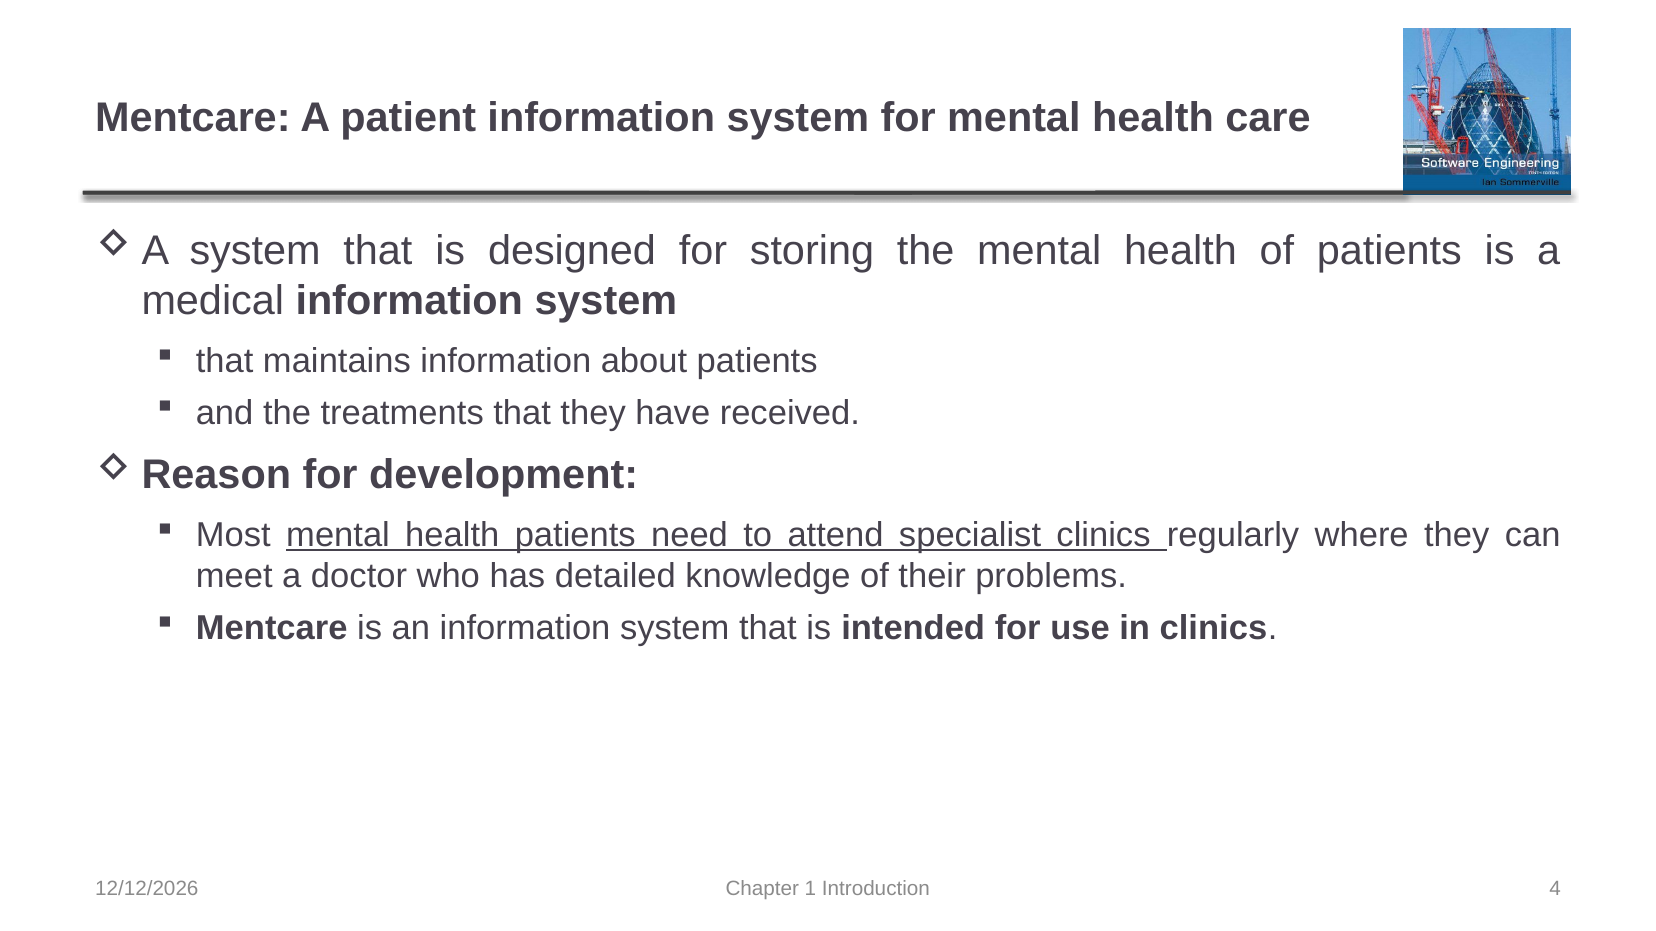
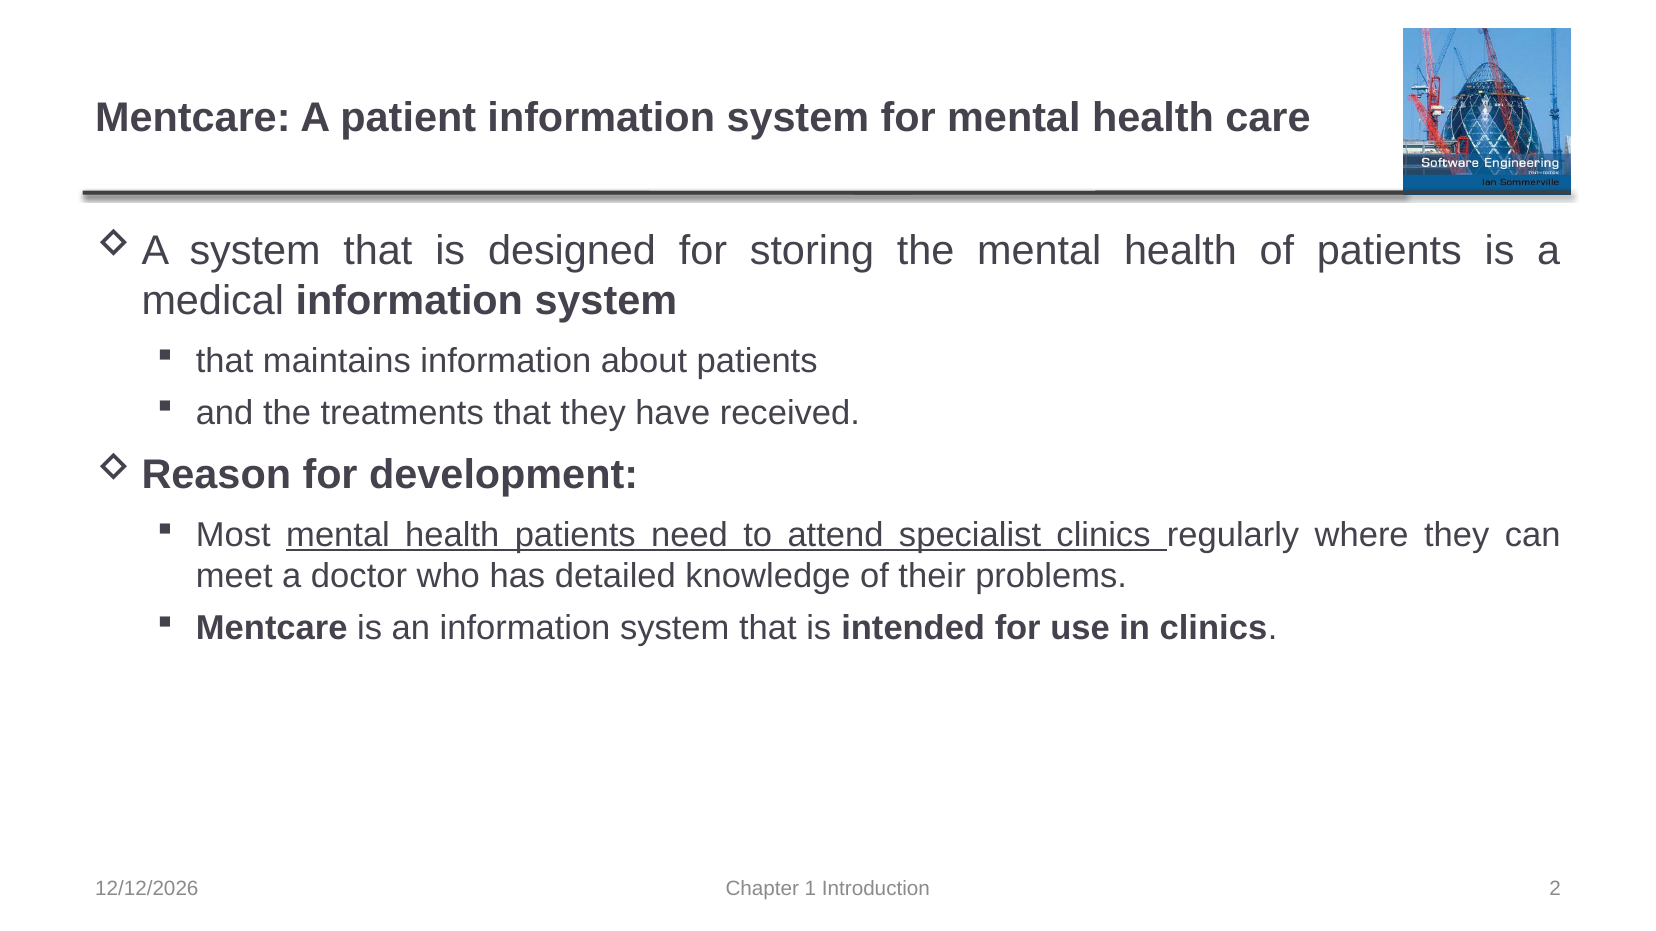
4: 4 -> 2 (1555, 890)
